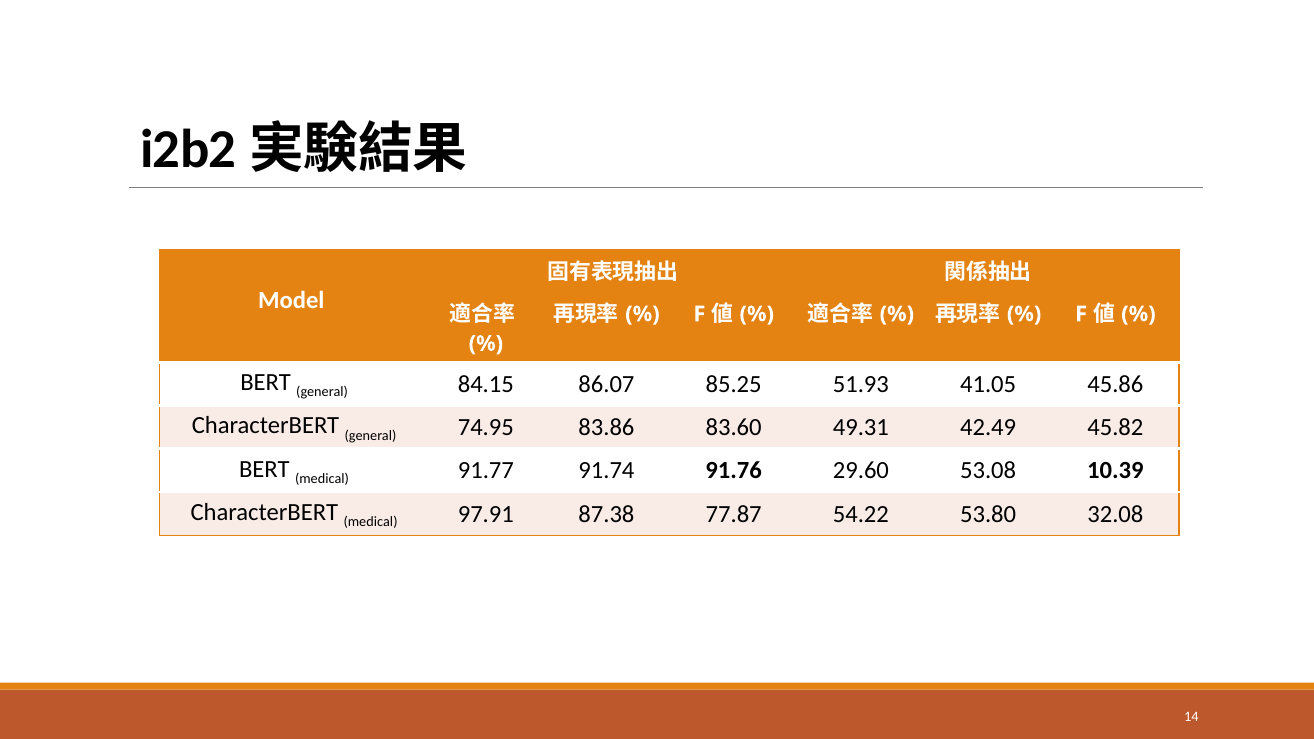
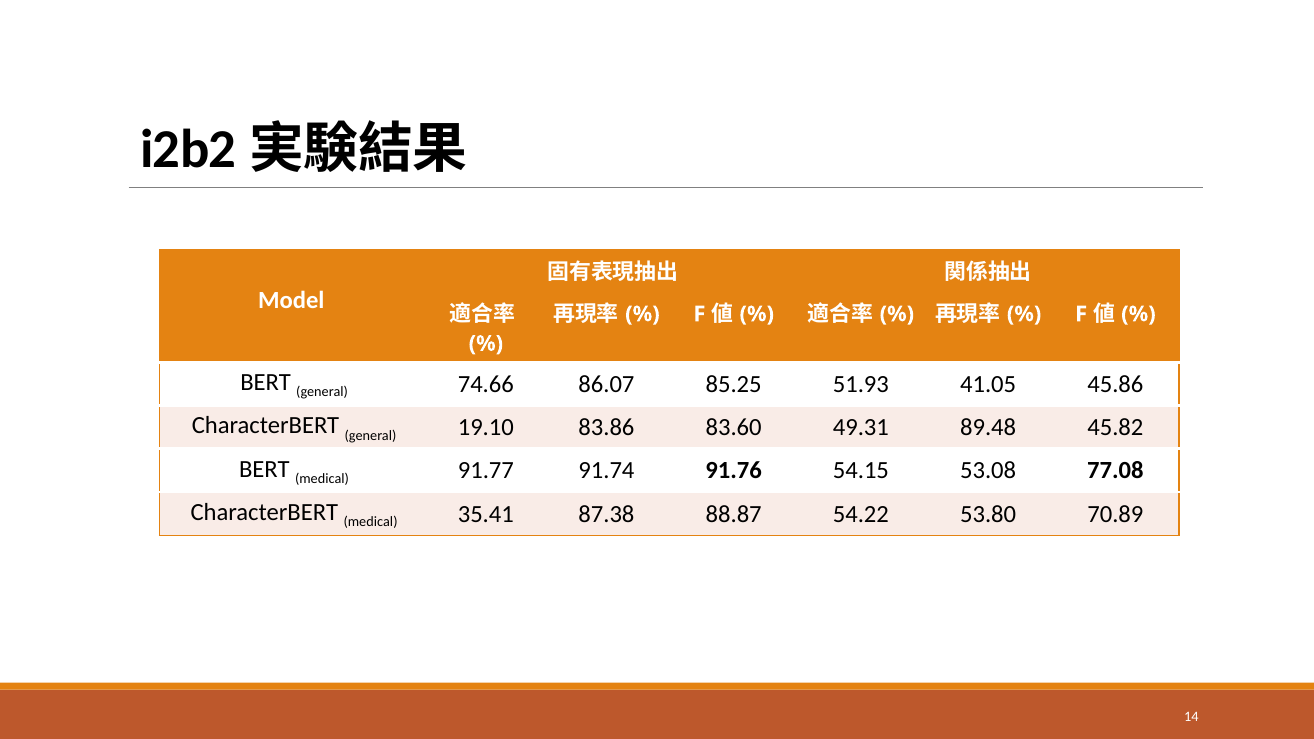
84.15: 84.15 -> 74.66 (486, 384)
74.95: 74.95 -> 19.10 (486, 428)
42.49: 42.49 -> 89.48 (988, 428)
29.60: 29.60 -> 54.15 (861, 471)
10.39: 10.39 -> 77.08 (1115, 471)
97.91: 97.91 -> 35.41 (486, 514)
77.87: 77.87 -> 88.87 (734, 514)
32.08: 32.08 -> 70.89 (1115, 514)
